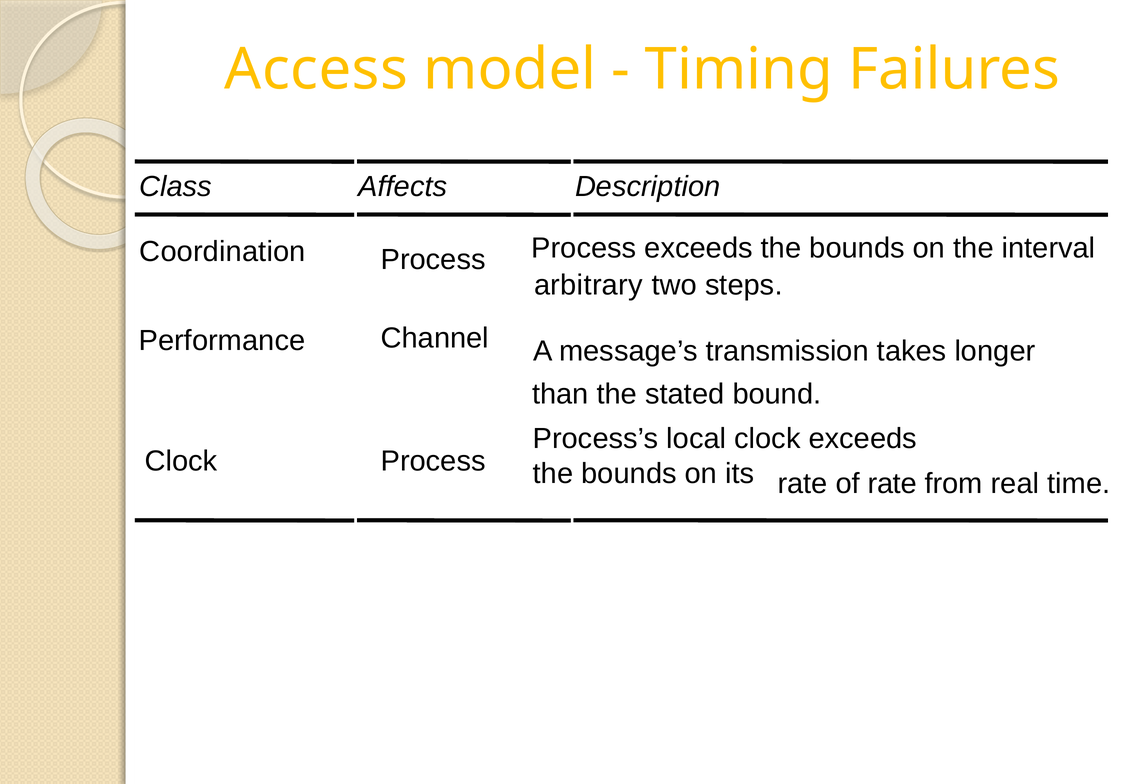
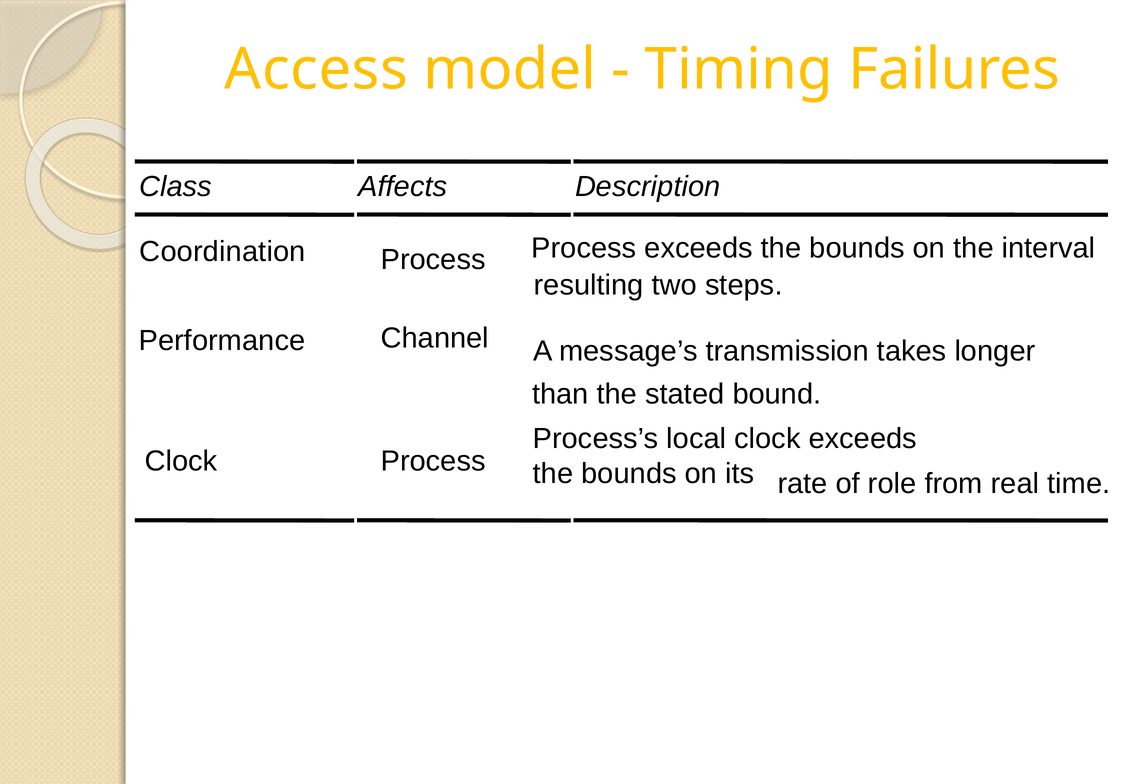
arbitrary: arbitrary -> resulting (589, 285)
of rate: rate -> role (892, 484)
